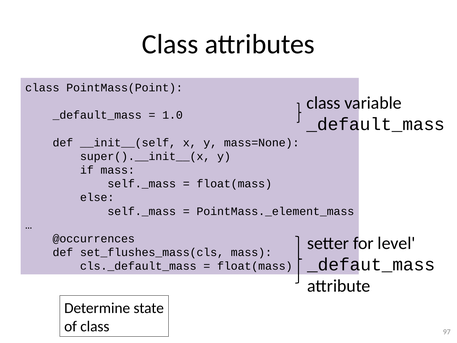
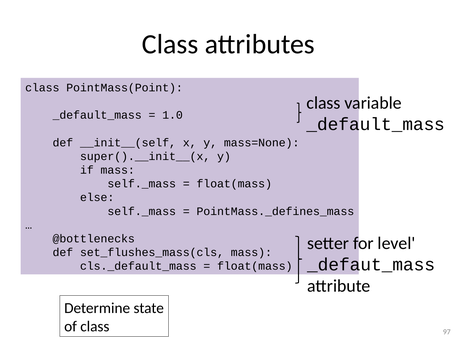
PointMass._element_mass: PointMass._element_mass -> PointMass._defines_mass (275, 211)
@occurrences: @occurrences -> @bottlenecks (94, 238)
